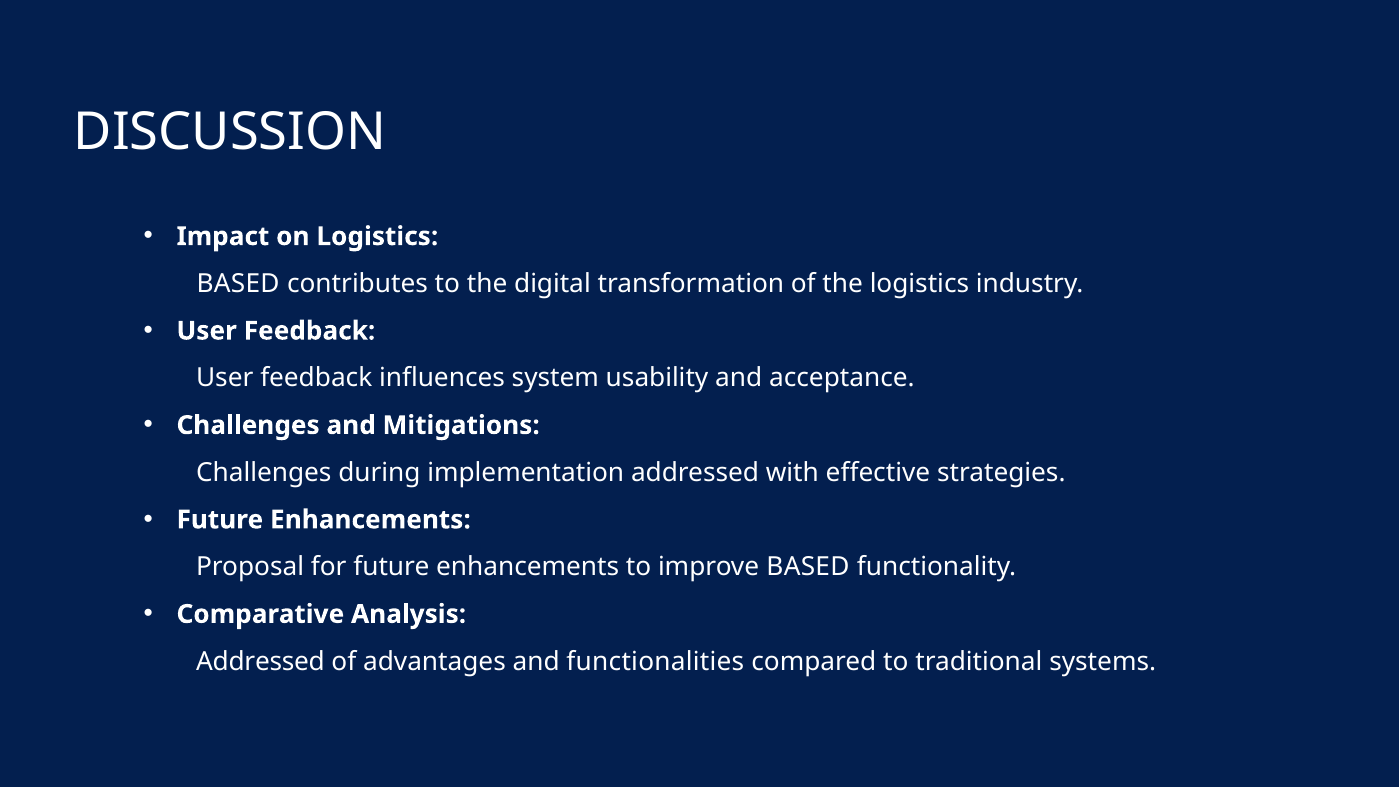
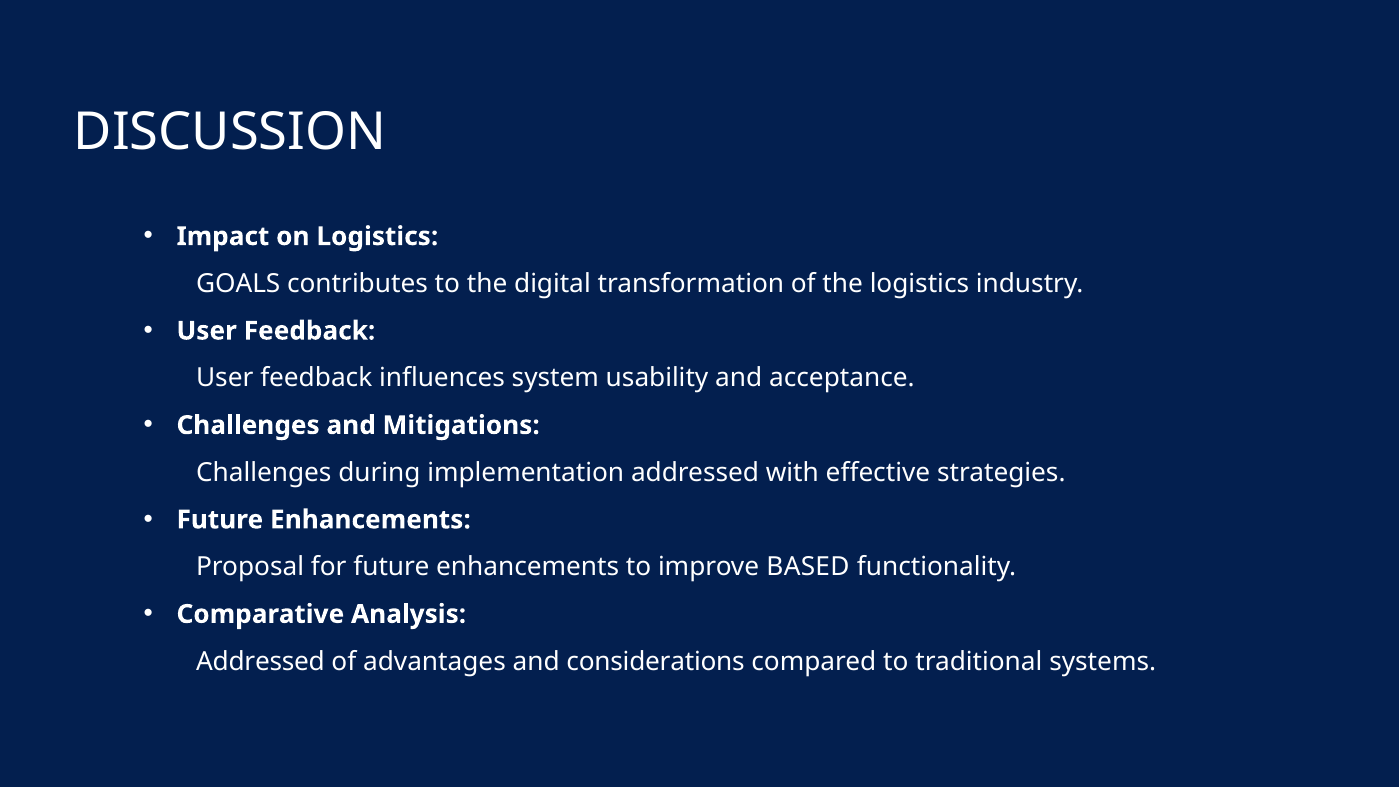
BASED: BASED -> GOALS (238, 284)
functionalities: functionalities -> considerations (656, 661)
